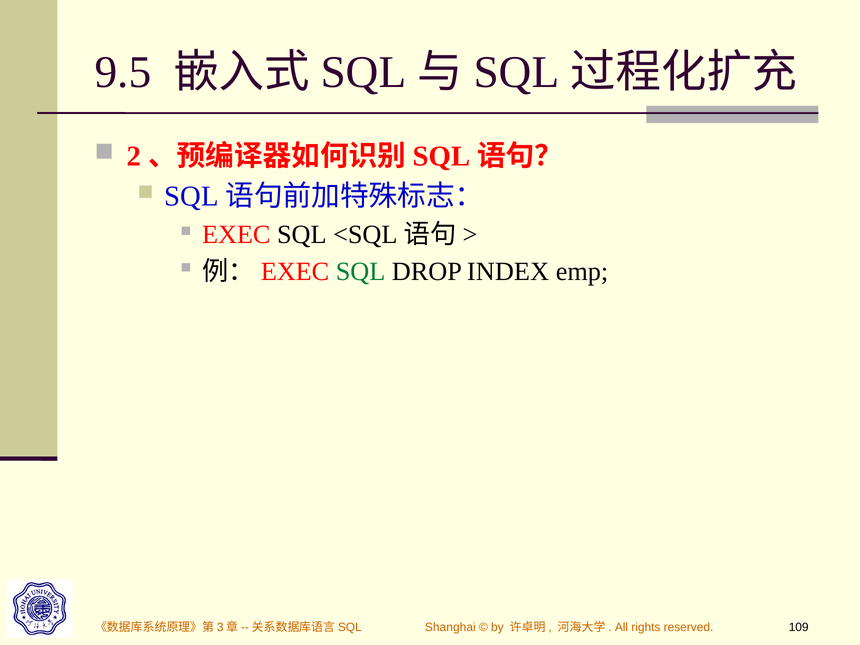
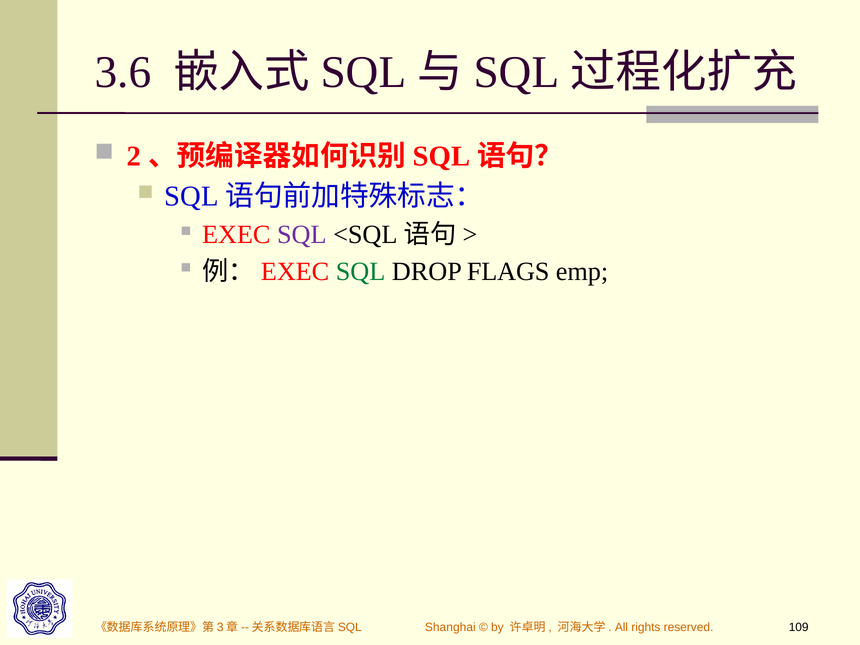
9.5: 9.5 -> 3.6 (123, 73)
SQL colour: black -> purple (302, 235)
INDEX: INDEX -> FLAGS (508, 271)
